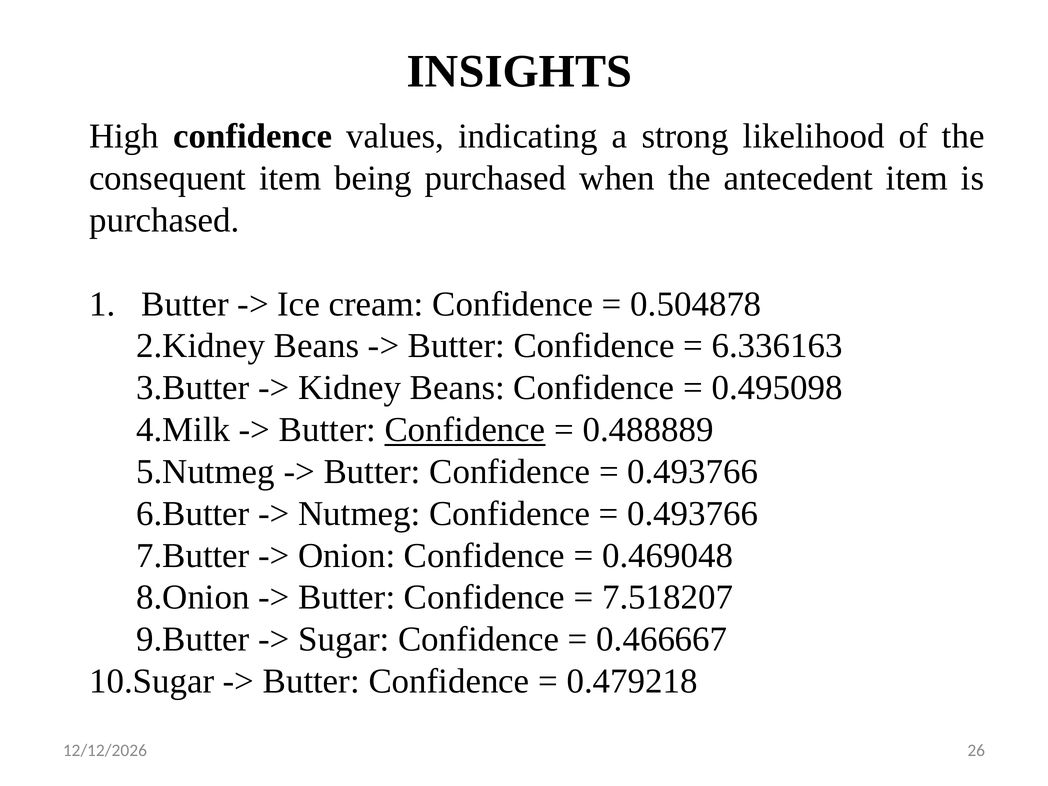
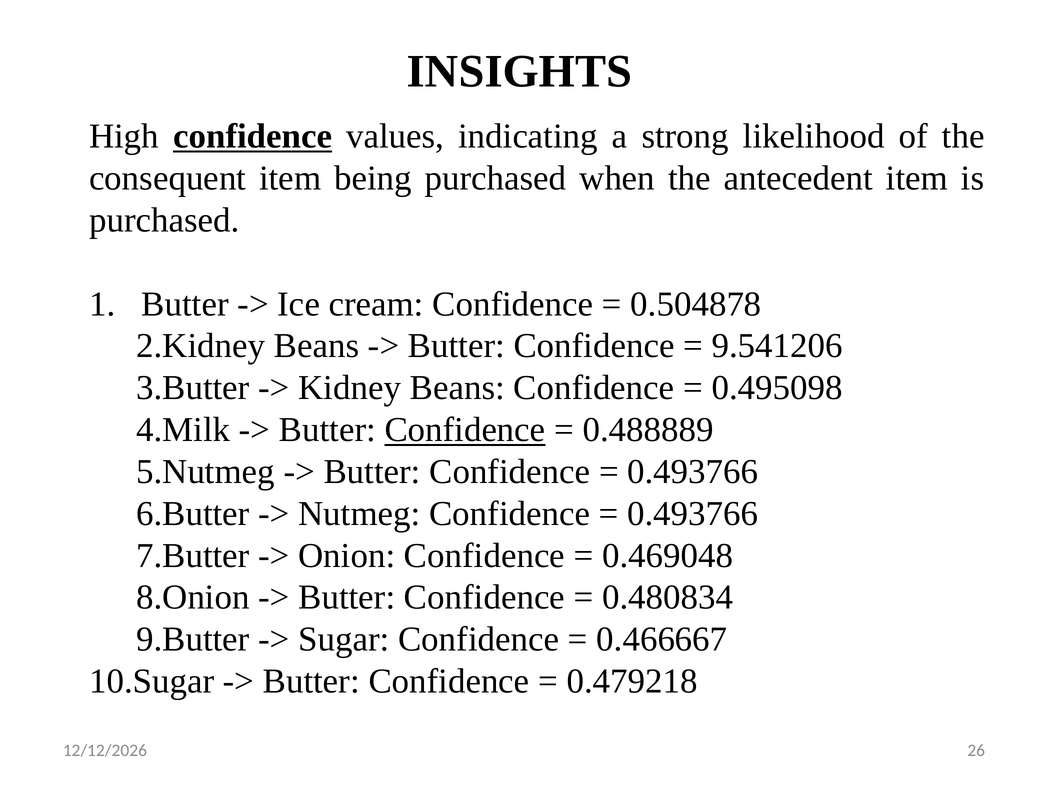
confidence underline: none -> present (253, 136)
6.336163: 6.336163 -> 9.541206 (777, 346)
7.518207: 7.518207 -> 0.480834 (668, 597)
